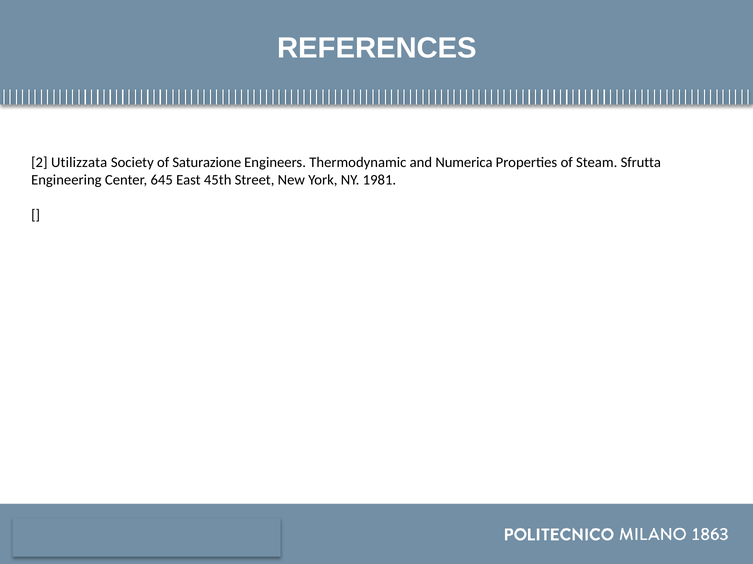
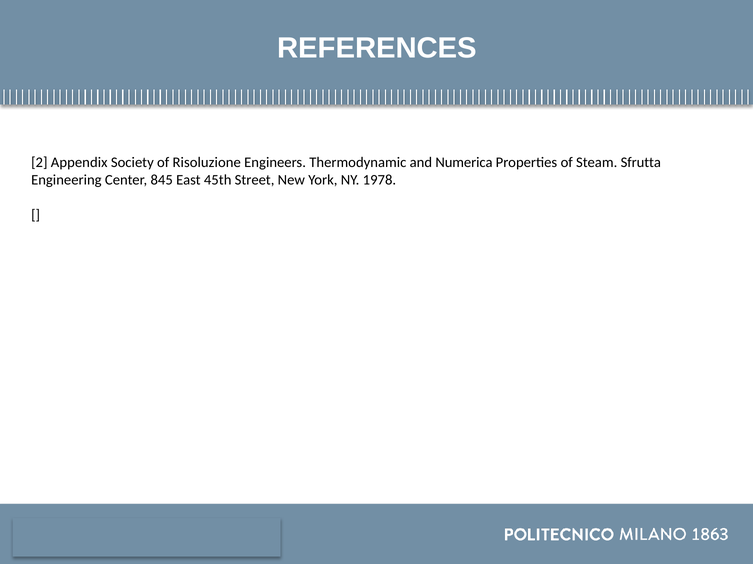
Utilizzata: Utilizzata -> Appendix (79, 163)
Saturazione: Saturazione -> Risoluzione (207, 163)
645: 645 -> 845 (162, 180)
1981: 1981 -> 1978 (379, 180)
